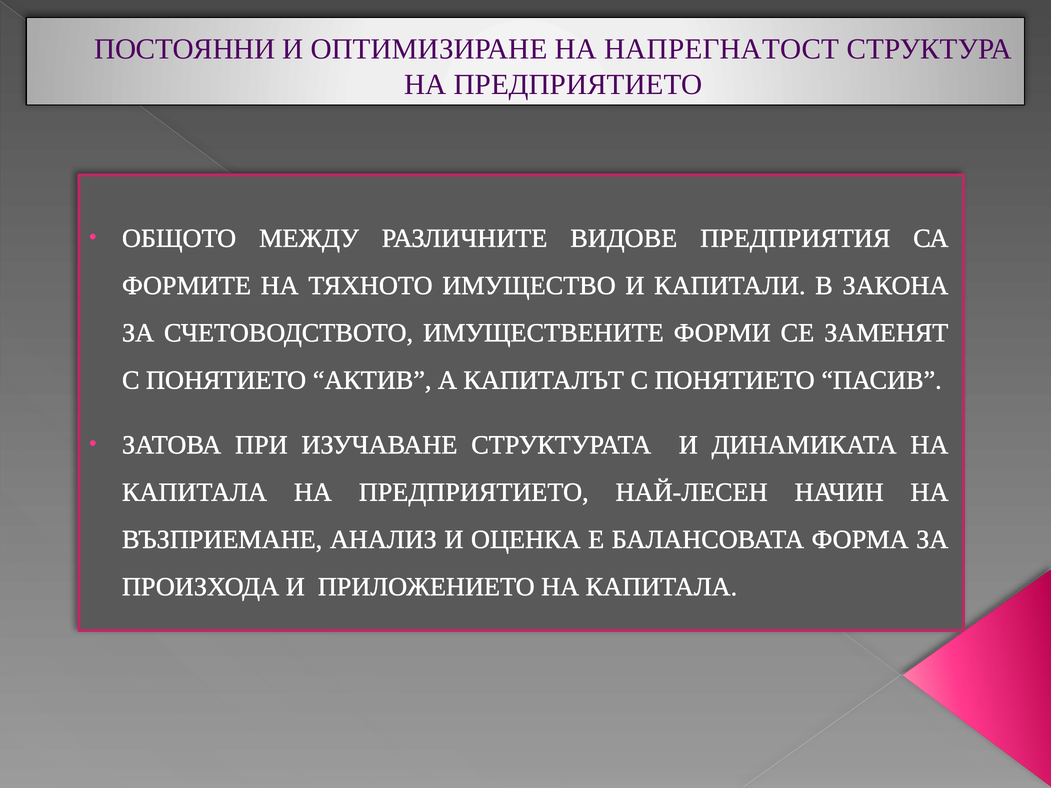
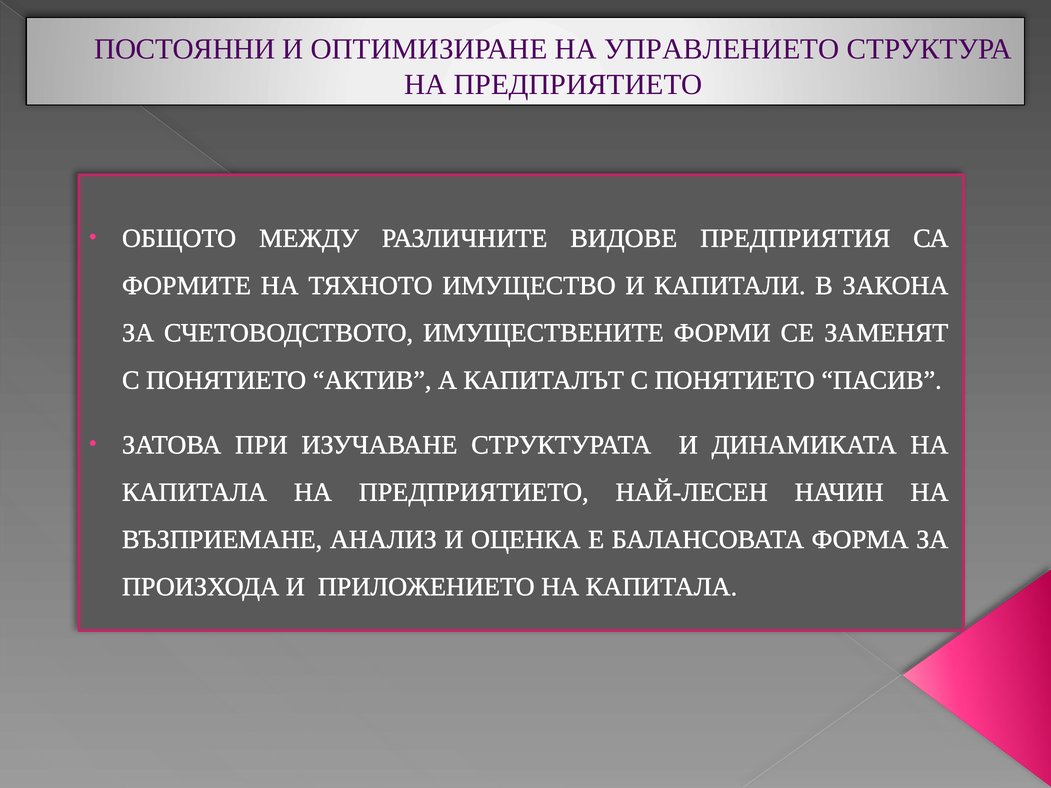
НАПРЕГНАТОСТ: НАПРЕГНАТОСТ -> УПРАВЛЕНИЕТО (722, 49)
